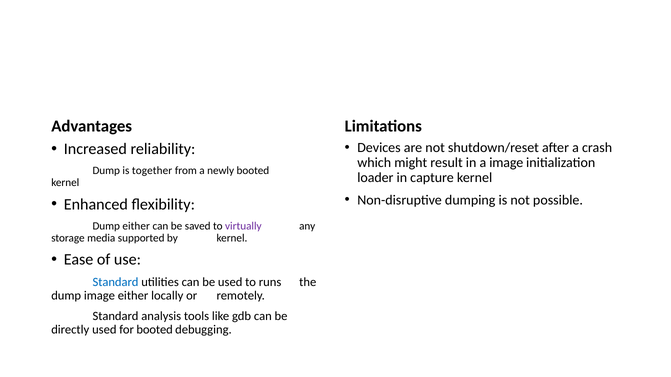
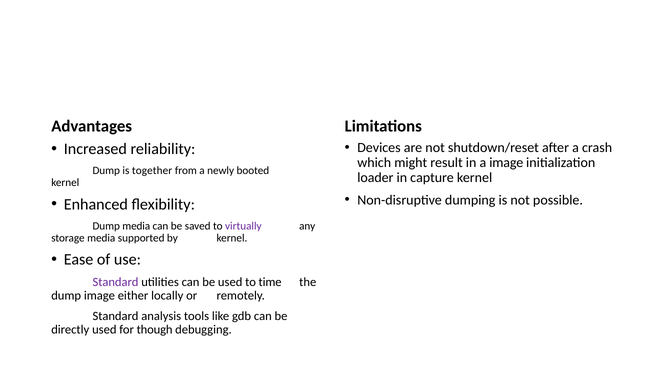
Dump either: either -> media (136, 226)
Standard colour: blue -> purple (116, 282)
runs: runs -> time (270, 282)
for booted: booted -> though (155, 330)
